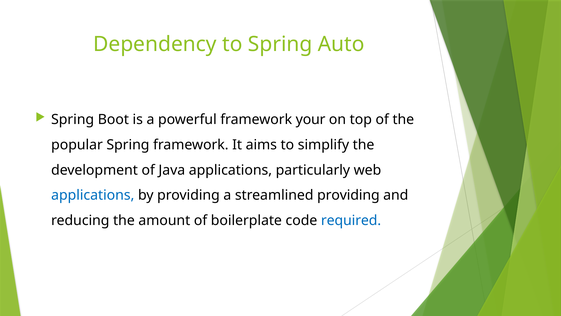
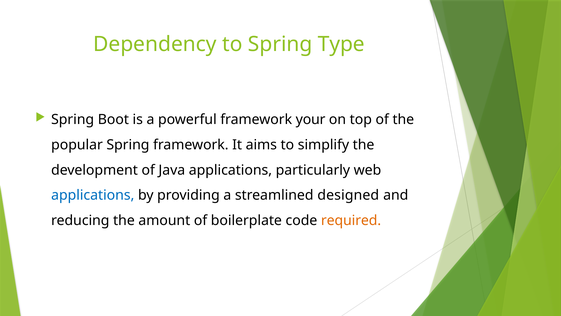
Auto: Auto -> Type (341, 44)
streamlined providing: providing -> designed (348, 195)
required colour: blue -> orange (351, 220)
